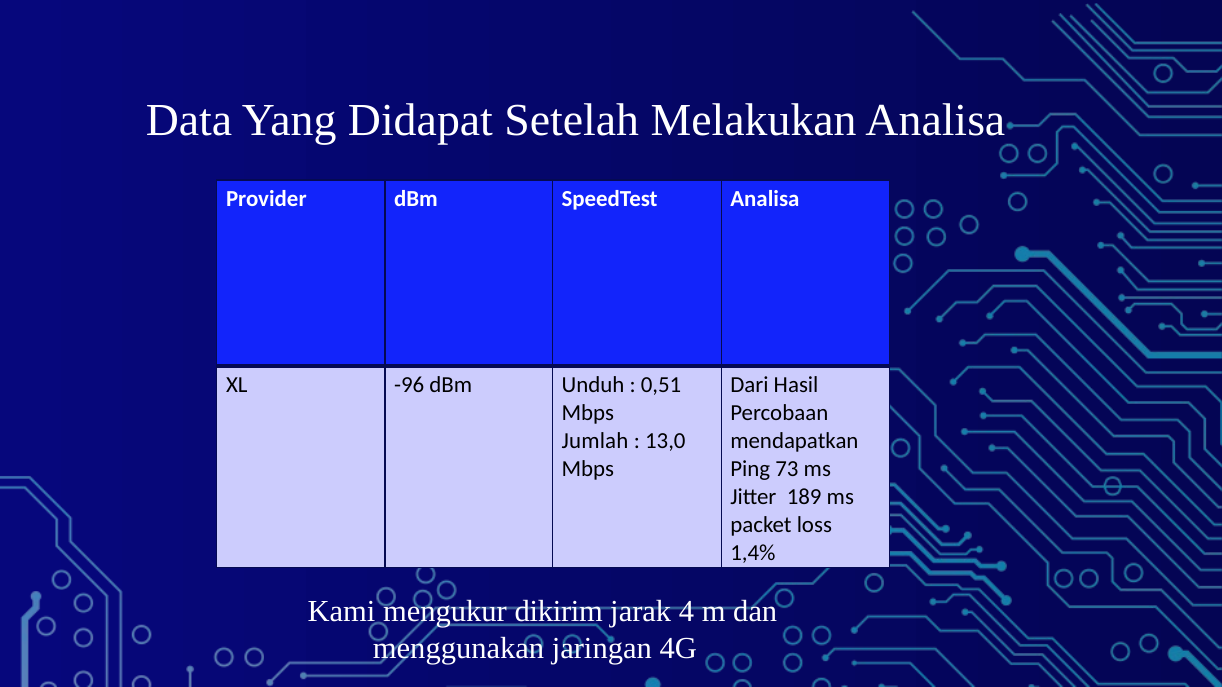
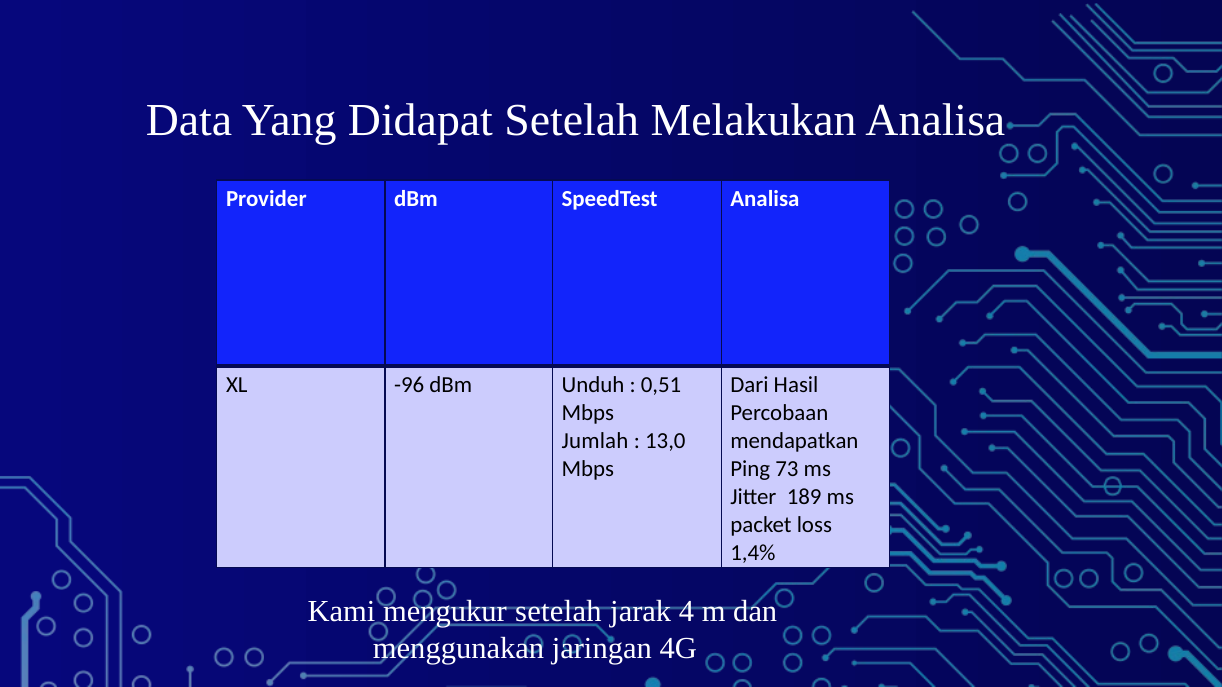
mengukur dikirim: dikirim -> setelah (558, 612)
